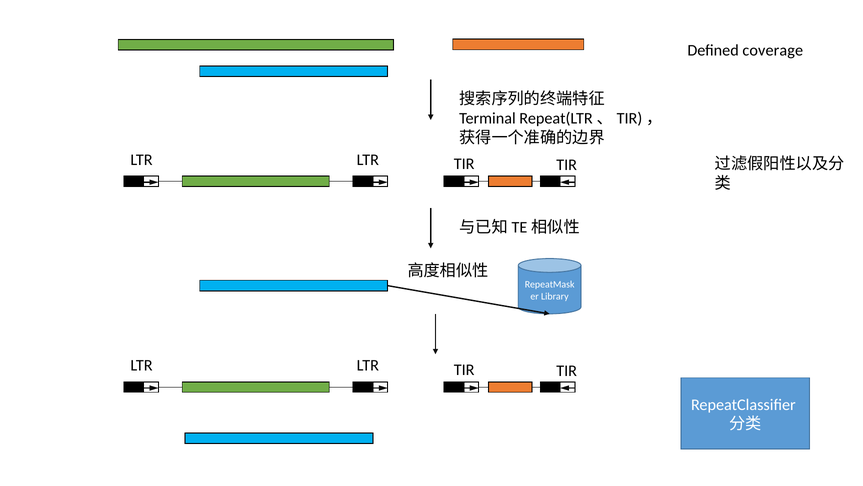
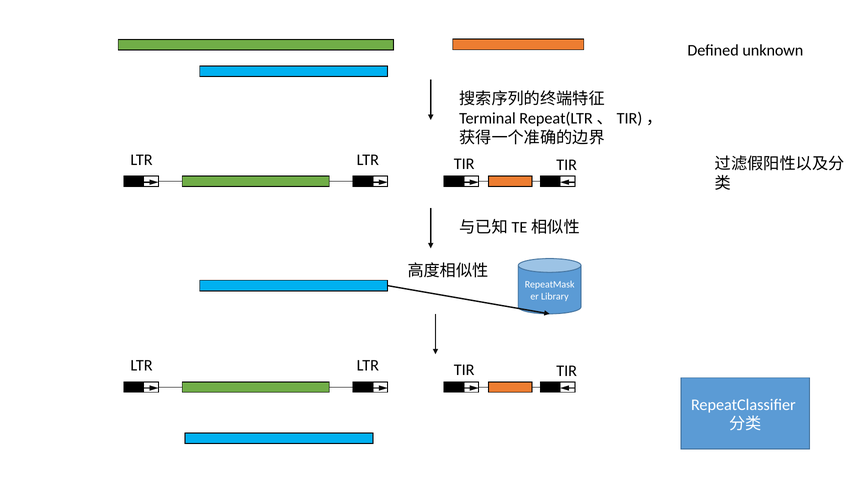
coverage: coverage -> unknown (773, 50)
